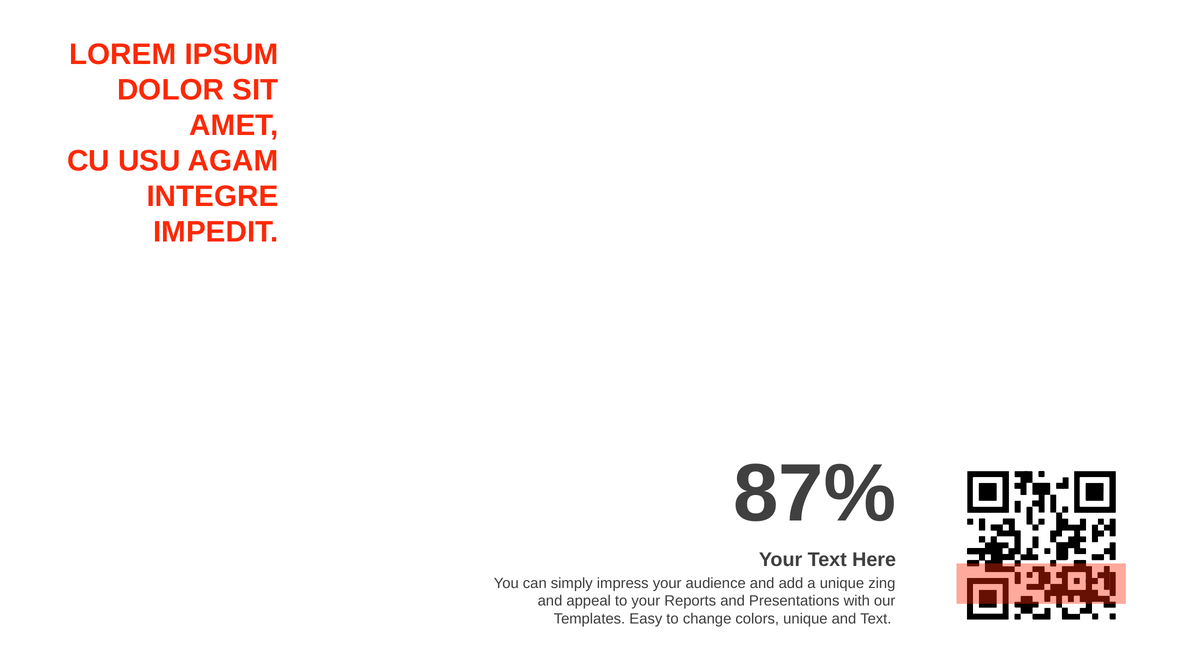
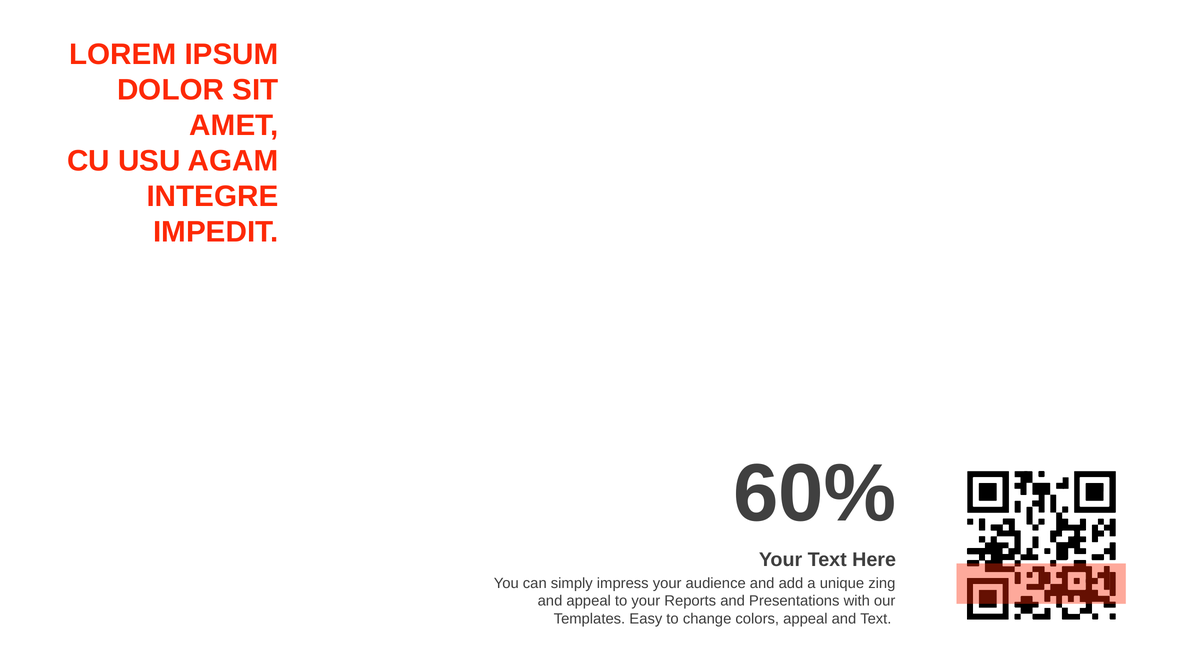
87%: 87% -> 60% (815, 494)
colors unique: unique -> appeal (805, 619)
